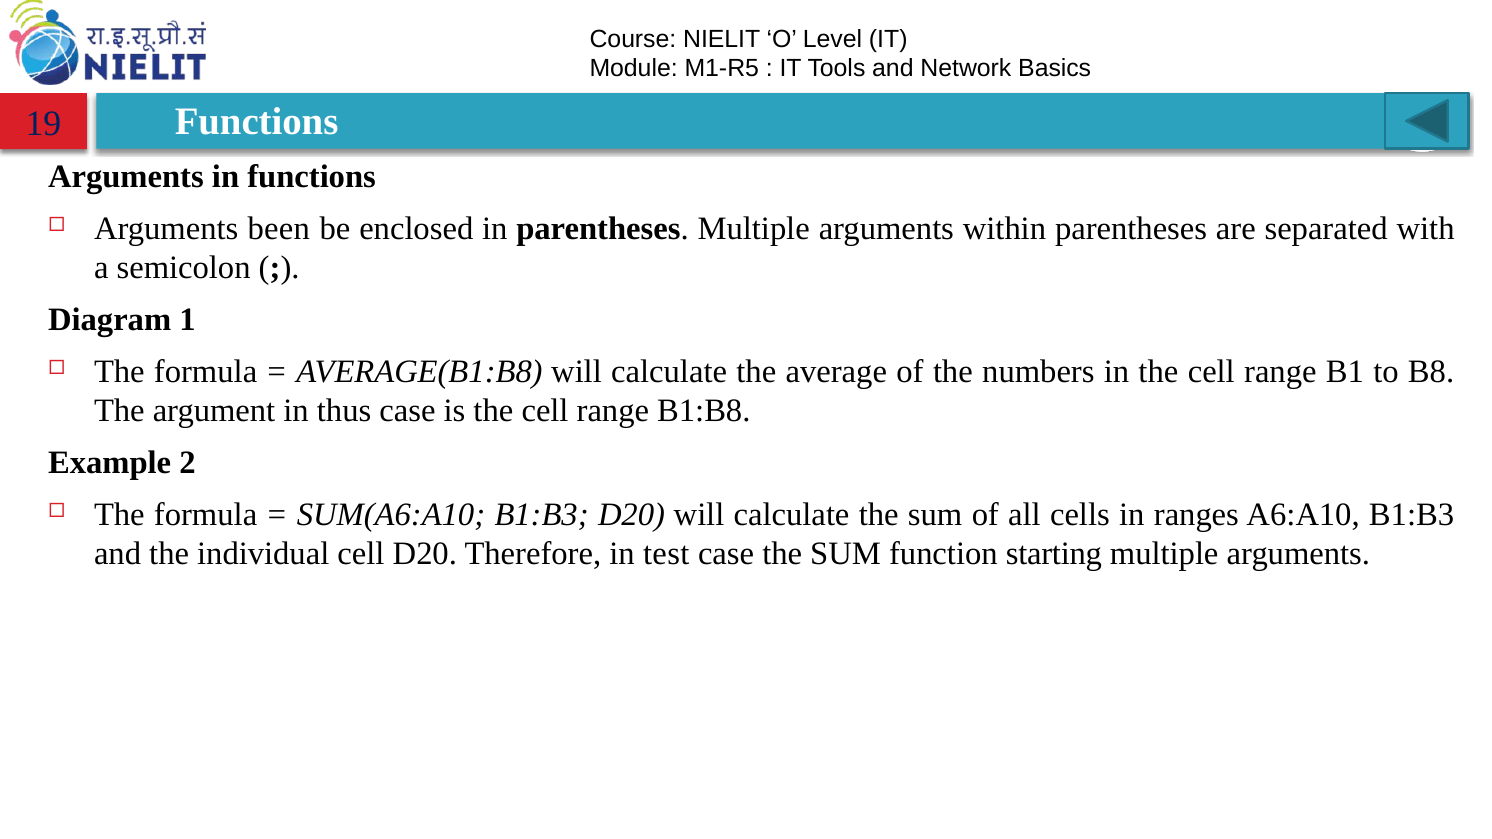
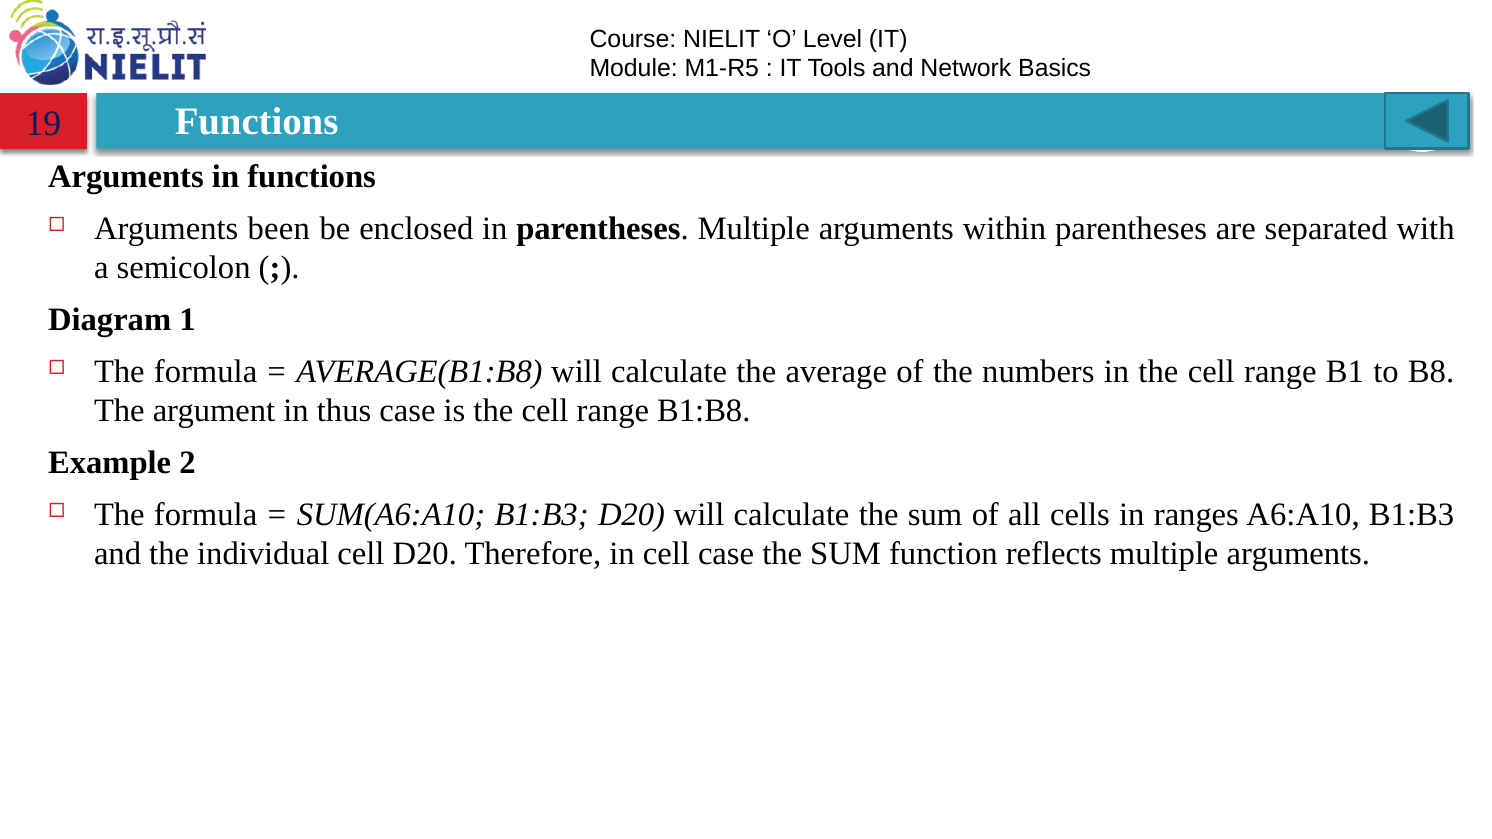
in test: test -> cell (666, 554)
starting: starting -> reflects (1054, 554)
